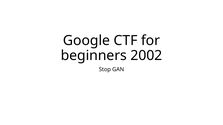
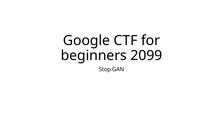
2002: 2002 -> 2099 (146, 56)
